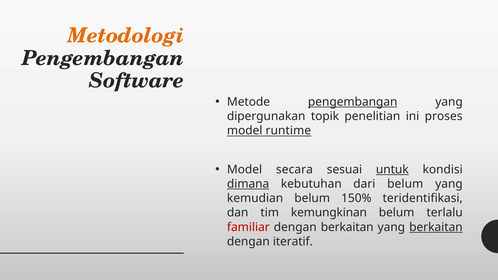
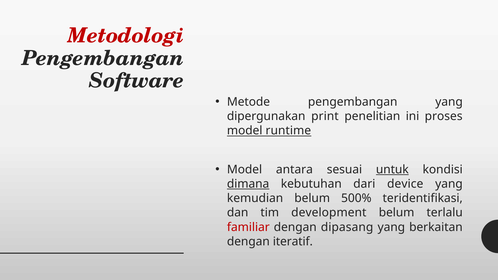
Metodologi colour: orange -> red (126, 36)
pengembangan underline: present -> none (353, 102)
topik: topik -> print (325, 116)
secara: secara -> antara (294, 170)
dari belum: belum -> device (405, 184)
150%: 150% -> 500% (356, 198)
kemungkinan: kemungkinan -> development (329, 213)
dengan berkaitan: berkaitan -> dipasang (347, 227)
berkaitan underline: present -> none (436, 227)
